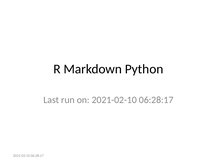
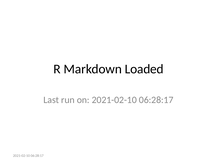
Python: Python -> Loaded (144, 69)
